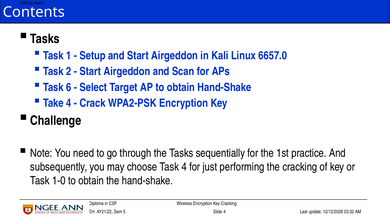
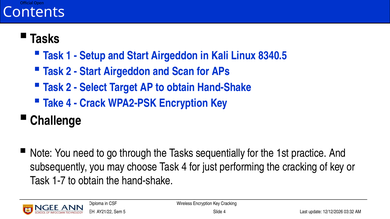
6657.0: 6657.0 -> 8340.5 (273, 56)
6: 6 -> 2 (69, 87)
1-0: 1-0 -> 1-7 (59, 181)
